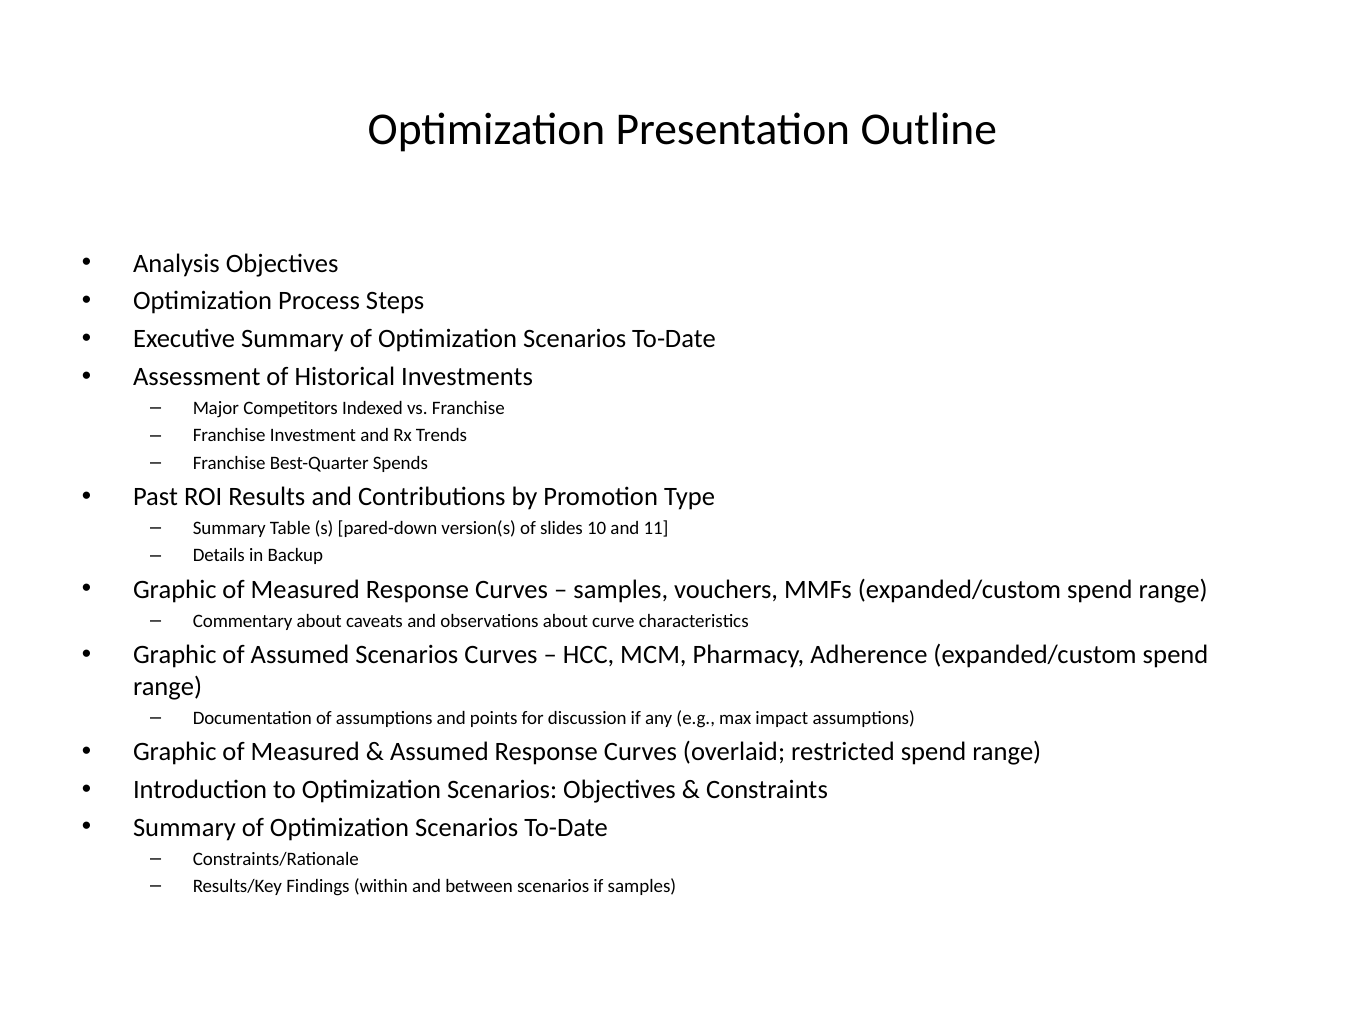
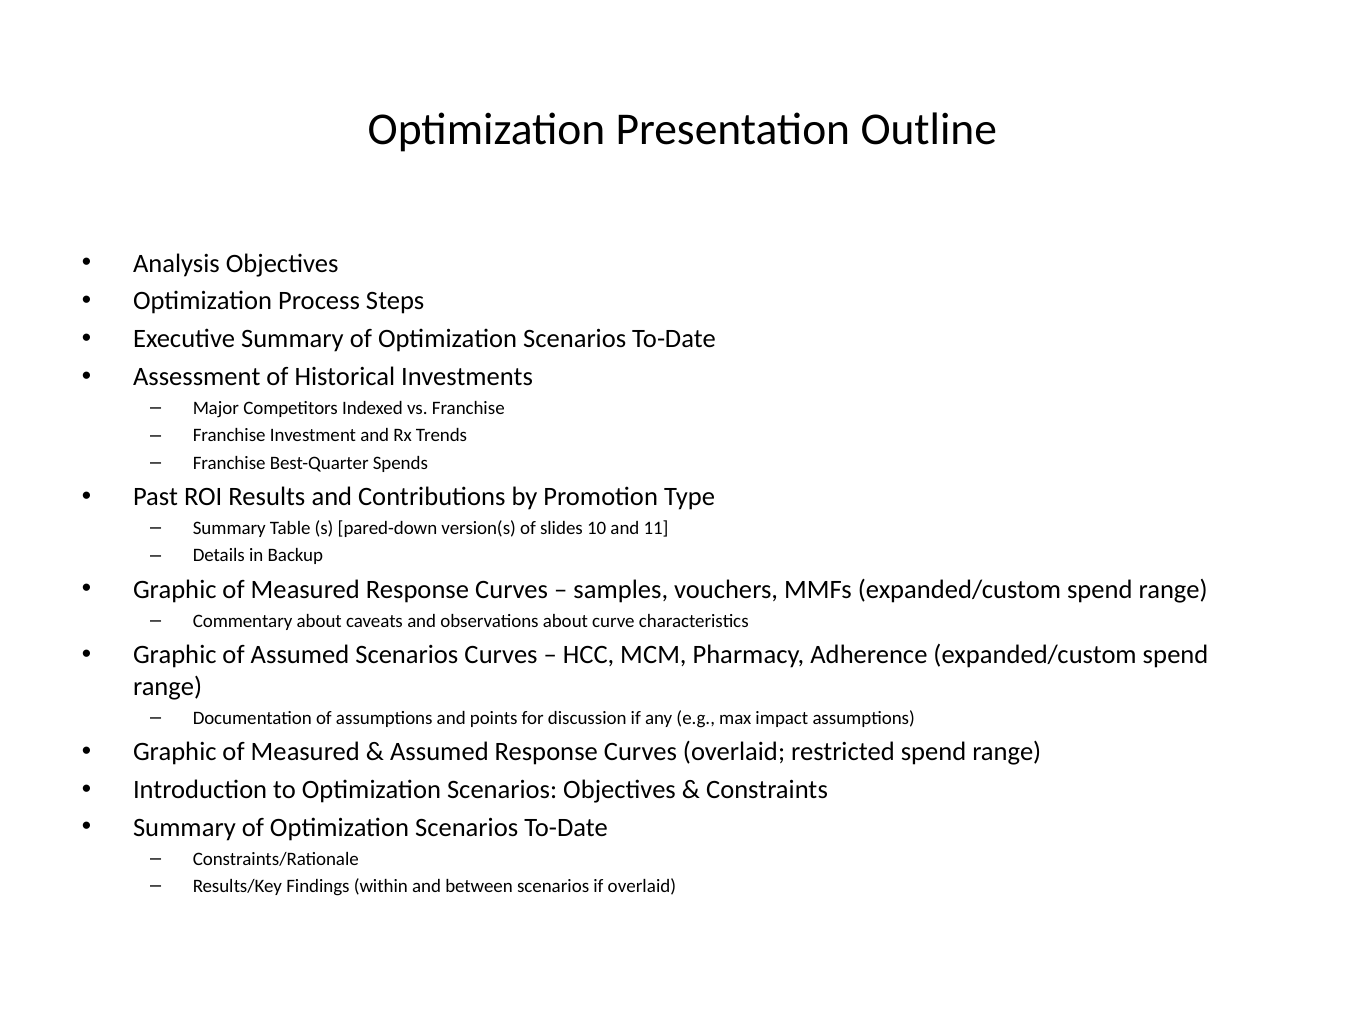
if samples: samples -> overlaid (642, 887)
